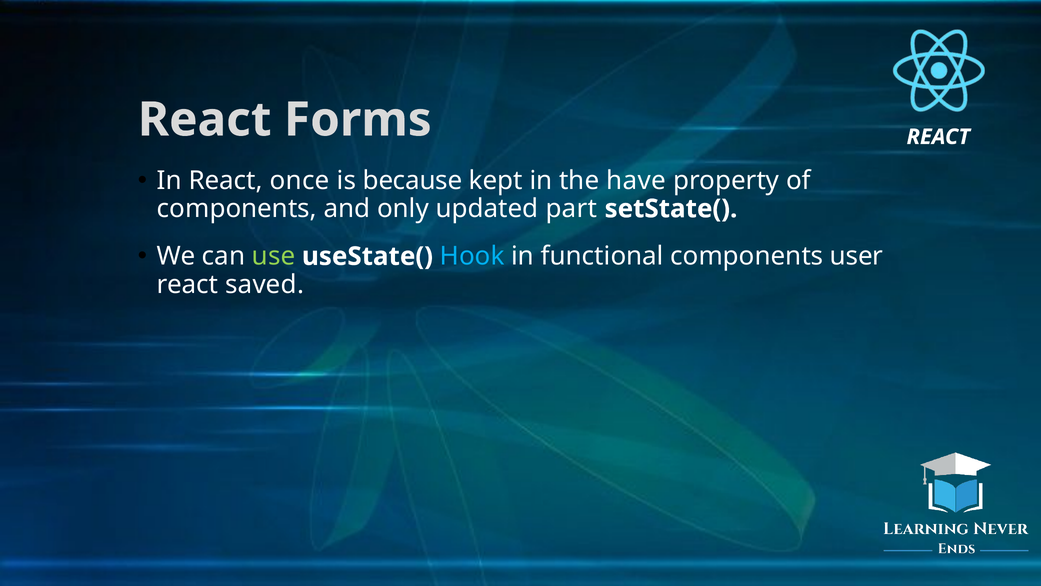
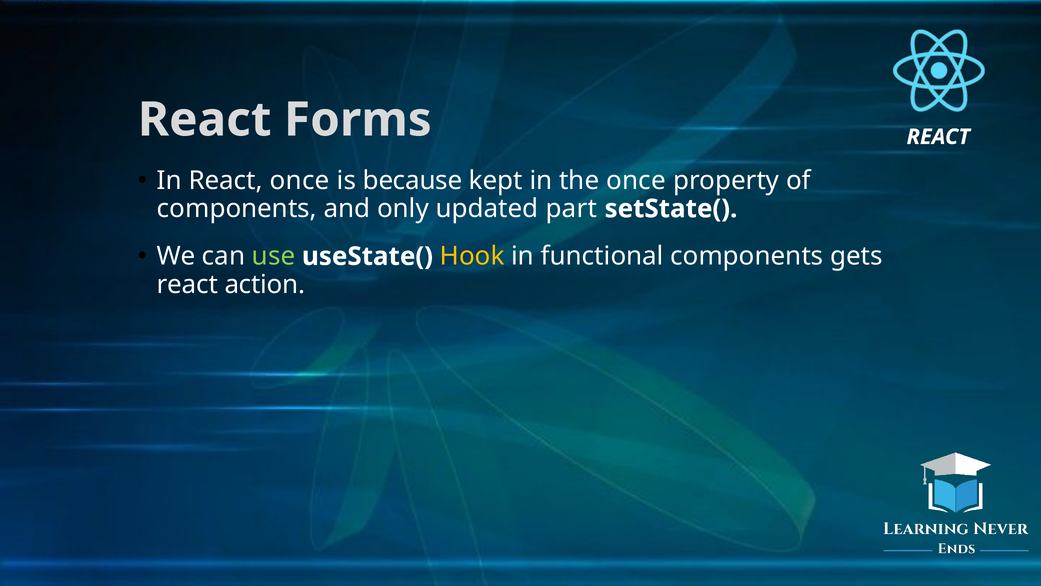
the have: have -> once (636, 180)
Hook colour: light blue -> yellow (472, 256)
user: user -> gets (856, 256)
saved: saved -> action (265, 284)
